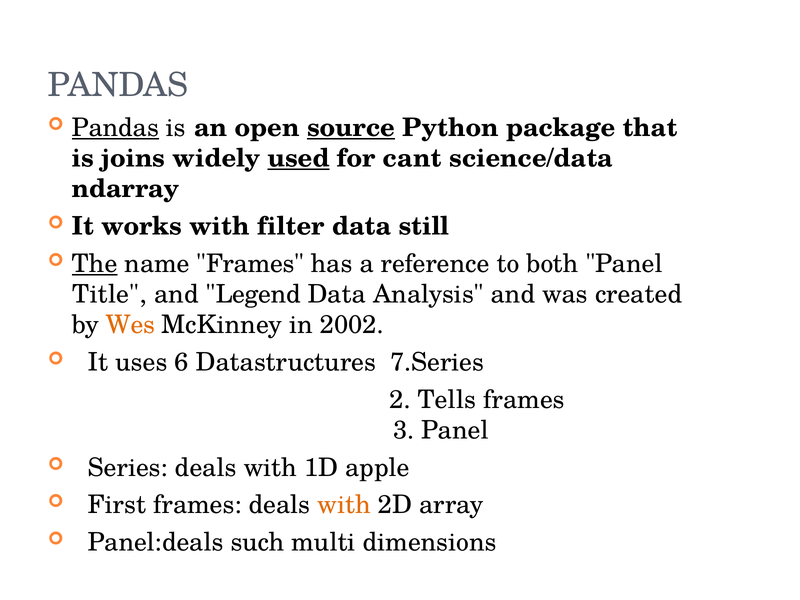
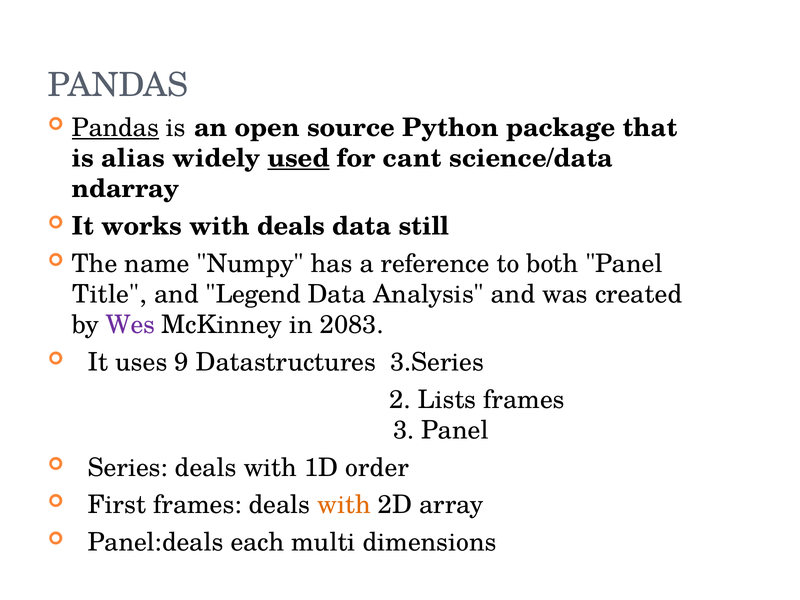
source underline: present -> none (351, 128)
joins: joins -> alias (133, 158)
with filter: filter -> deals (291, 226)
The underline: present -> none (95, 264)
name Frames: Frames -> Numpy (250, 264)
Wes colour: orange -> purple (130, 325)
2002: 2002 -> 2083 (352, 325)
6: 6 -> 9 (182, 362)
7.Series: 7.Series -> 3.Series (437, 362)
Tells: Tells -> Lists (447, 400)
apple: apple -> order (377, 468)
such: such -> each (257, 542)
